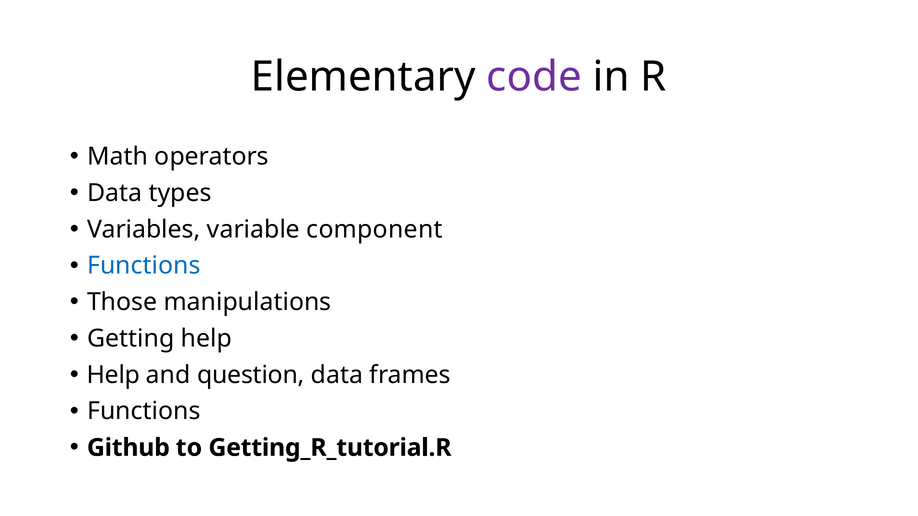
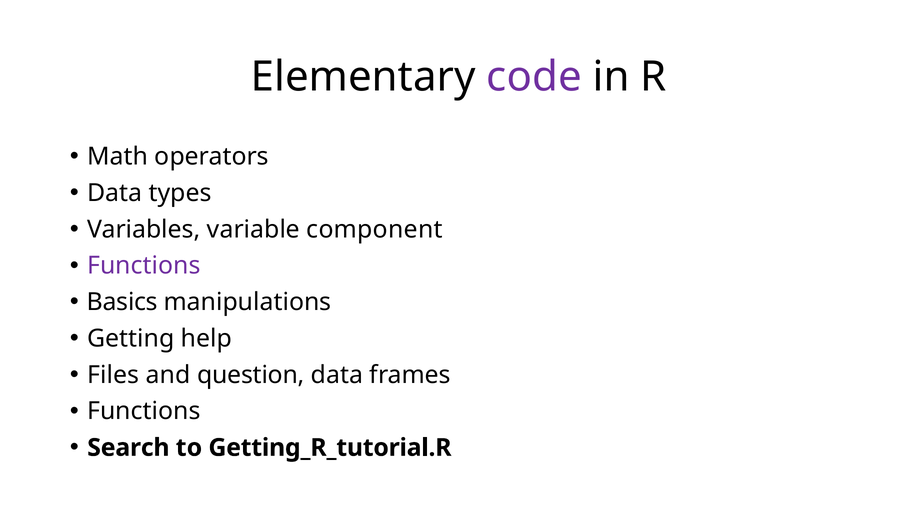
Functions colour: blue -> purple (144, 266)
Those: Those -> Basics (122, 302)
Help: Help -> Files (113, 375)
Github: Github -> Search (128, 448)
